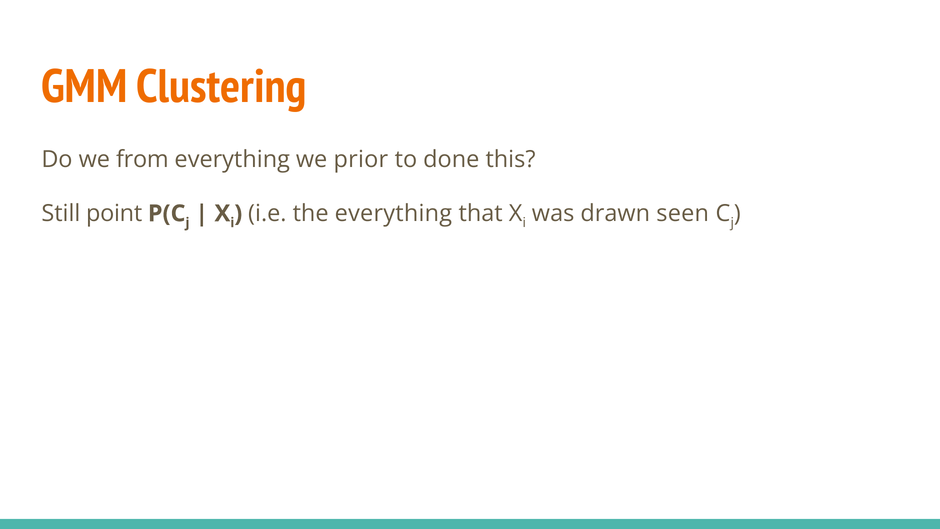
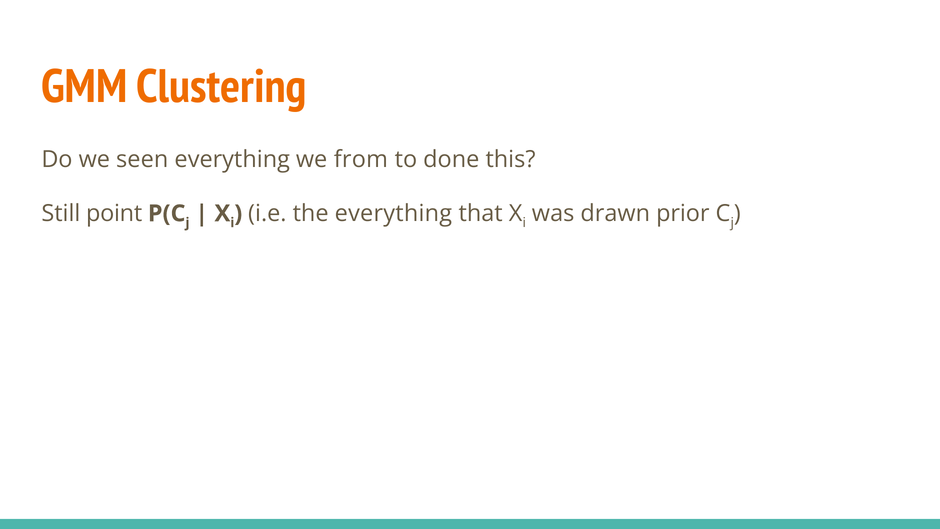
from: from -> seen (142, 160)
prior: prior -> from (361, 160)
seen: seen -> prior (683, 213)
